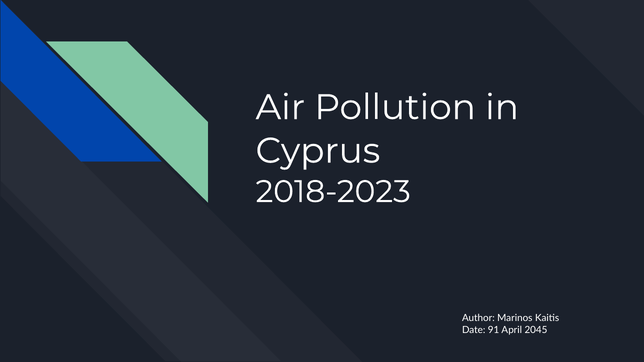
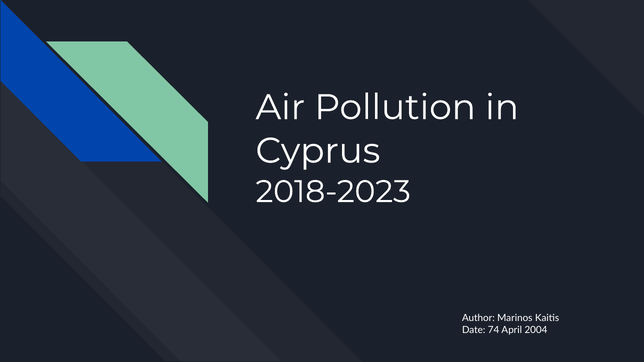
91: 91 -> 74 (494, 330)
2045: 2045 -> 2004 (536, 330)
